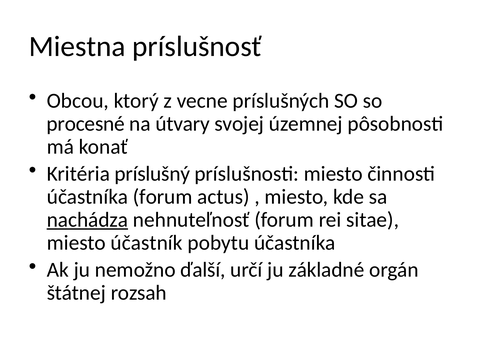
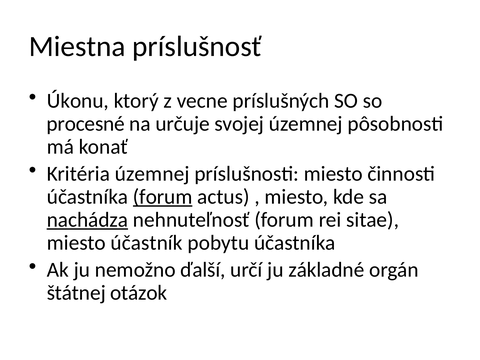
Obcou: Obcou -> Úkonu (78, 101)
útvary: útvary -> určuje (183, 124)
Kritéria príslušný: príslušný -> územnej (152, 174)
forum underline: none -> present (163, 197)
rozsah: rozsah -> otázok (139, 293)
